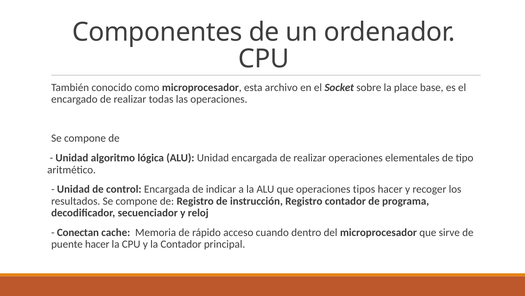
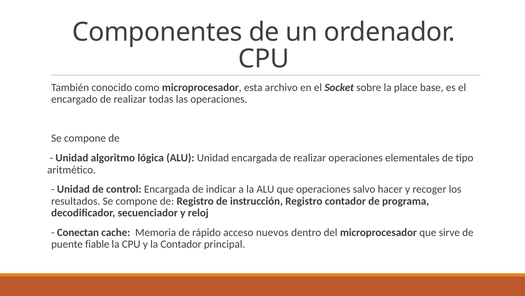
tipos: tipos -> salvo (364, 189)
cuando: cuando -> nuevos (272, 232)
puente hacer: hacer -> fiable (97, 244)
